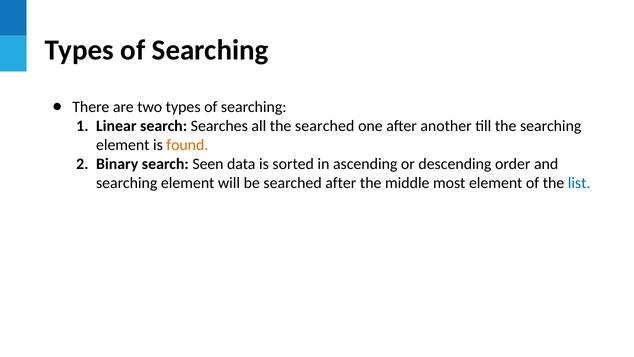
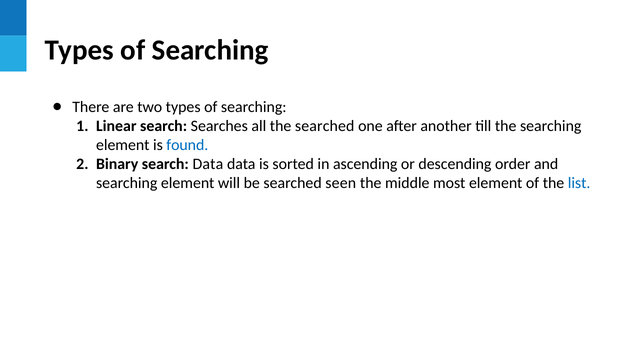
found colour: orange -> blue (187, 145)
search Seen: Seen -> Data (208, 164)
searched after: after -> seen (341, 183)
